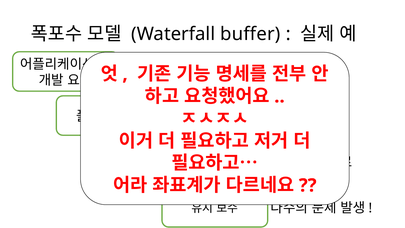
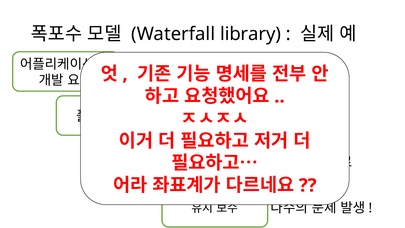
buffer: buffer -> library (250, 34)
